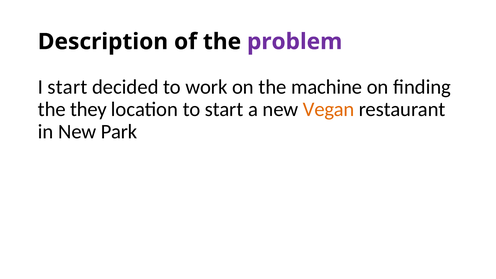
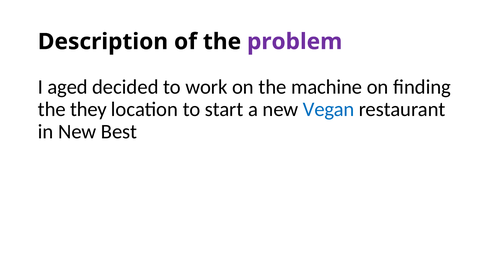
I start: start -> aged (68, 87)
Vegan colour: orange -> blue (329, 109)
Park: Park -> Best (119, 132)
